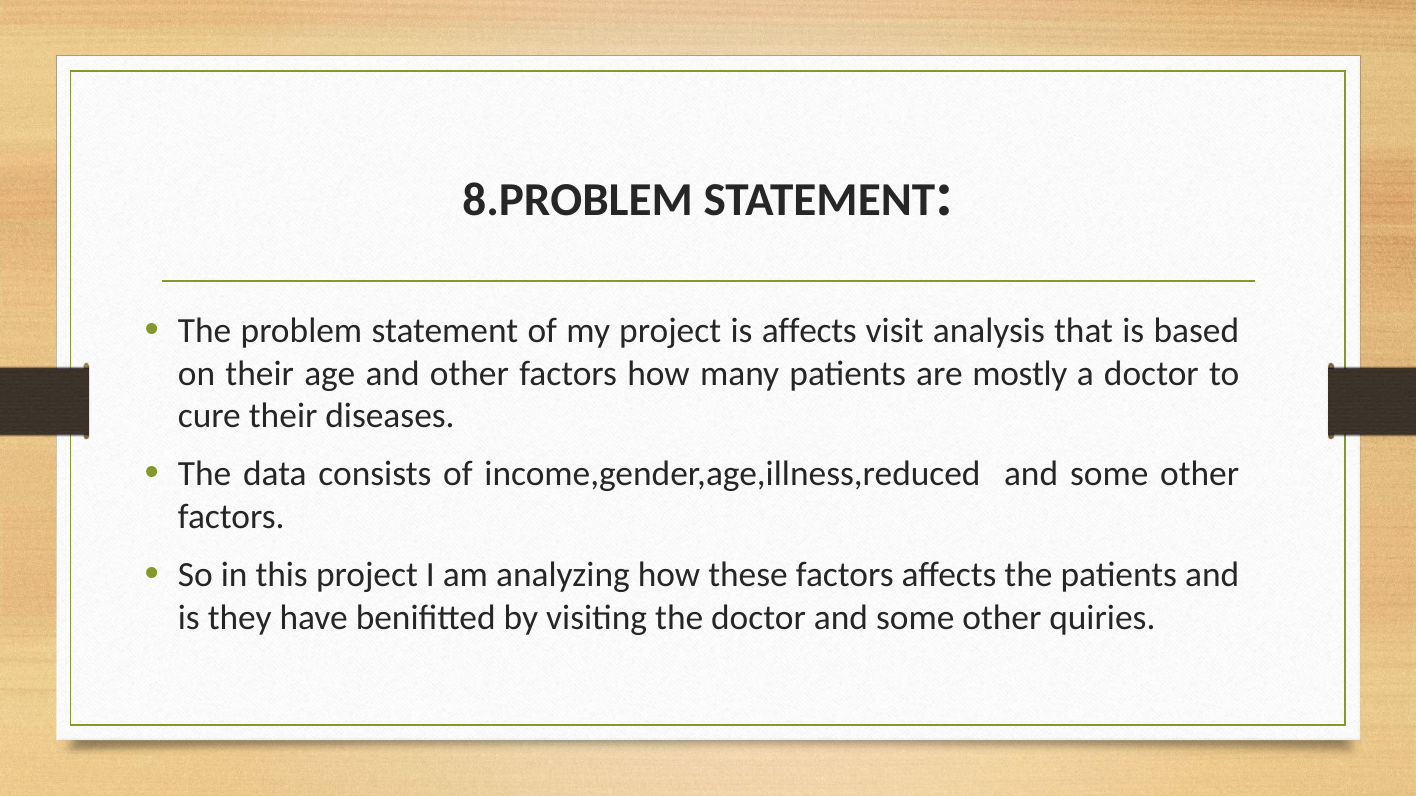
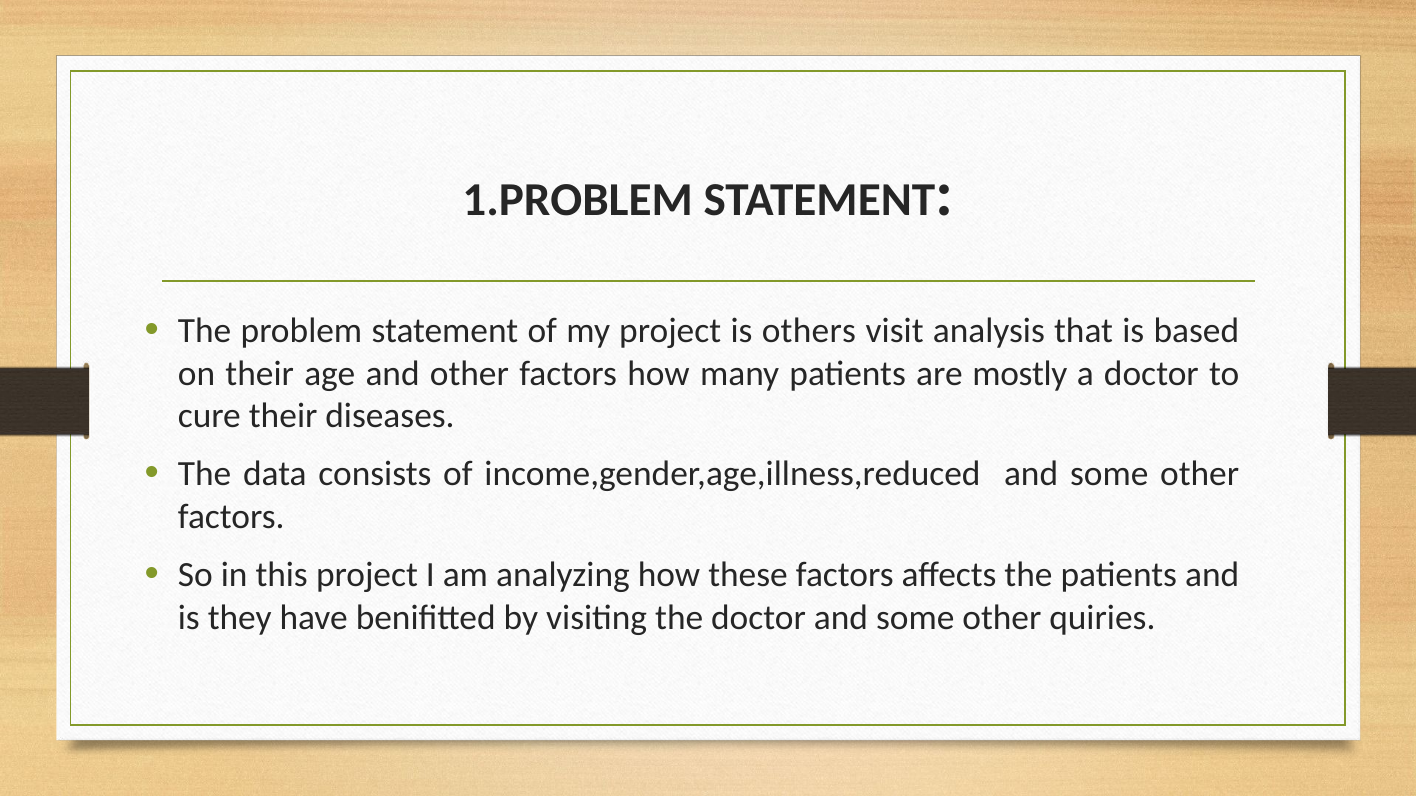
8.PROBLEM: 8.PROBLEM -> 1.PROBLEM (578, 200)
is affects: affects -> others (809, 331)
